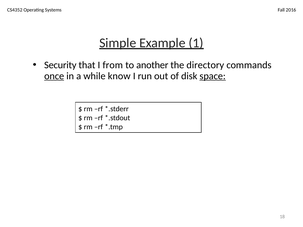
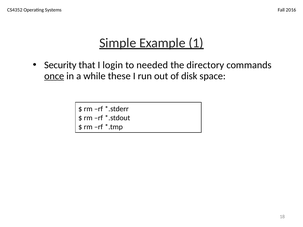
from: from -> login (113, 65)
another: another -> needed (152, 65)
know: know -> these (119, 76)
space underline: present -> none (213, 76)
